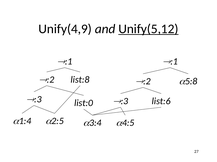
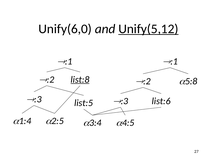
Unify(4,9: Unify(4,9 -> Unify(6,0 (65, 29)
list:8 underline: none -> present (80, 80)
list:0: list:0 -> list:5 (84, 103)
